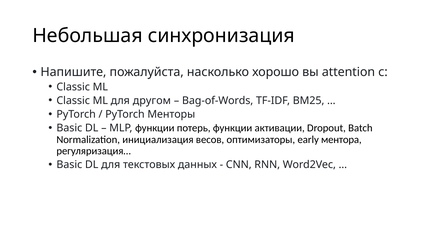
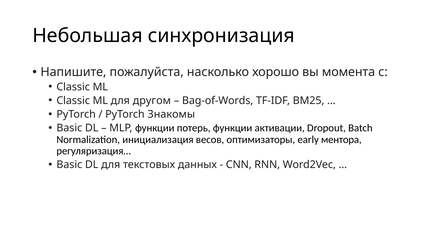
attention: attention -> момента (348, 72)
Менторы: Менторы -> Знакомы (171, 114)
